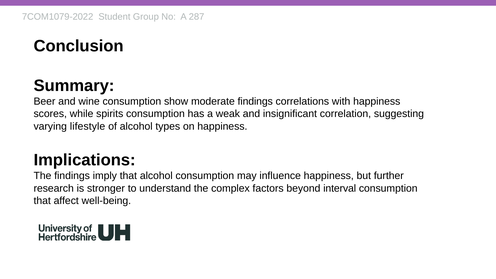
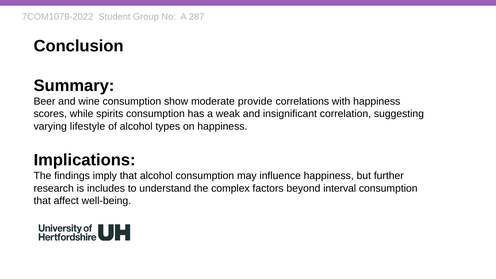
moderate findings: findings -> provide (255, 101)
stronger: stronger -> includes (106, 188)
